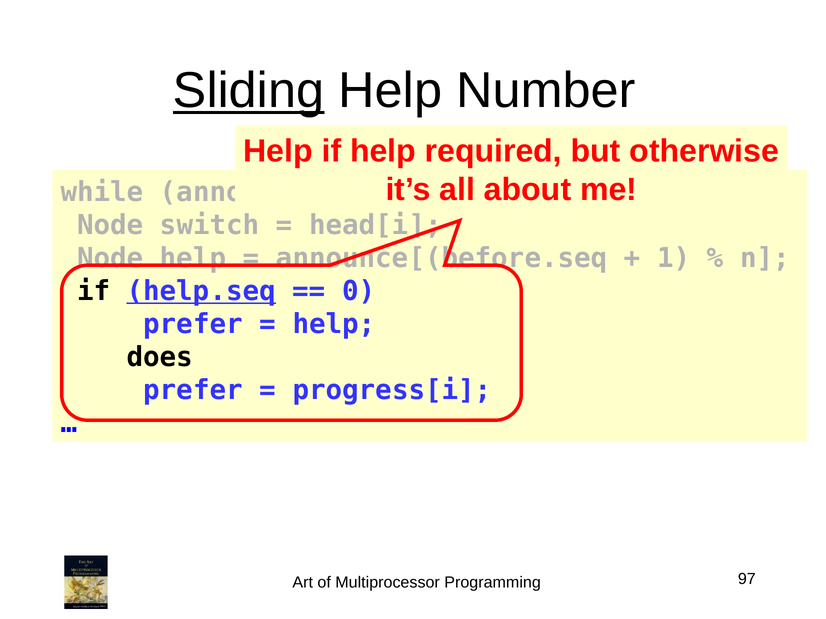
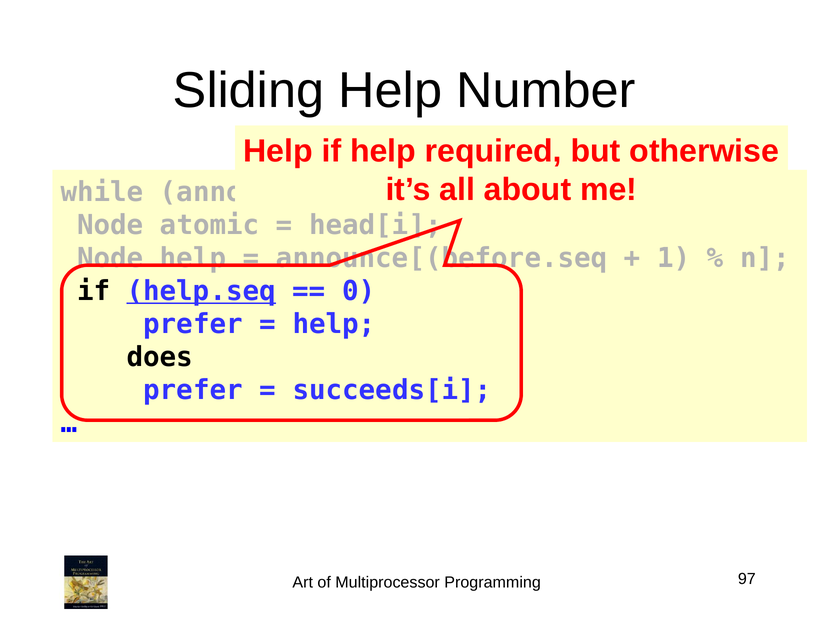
Sliding underline: present -> none (249, 91)
switch: switch -> atomic (210, 225)
progress[i: progress[i -> succeeds[i (392, 391)
